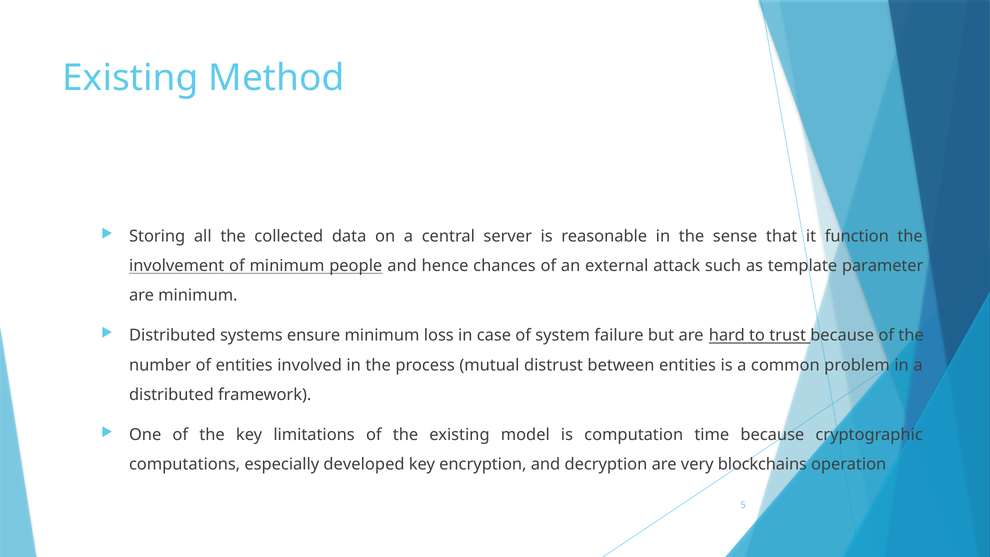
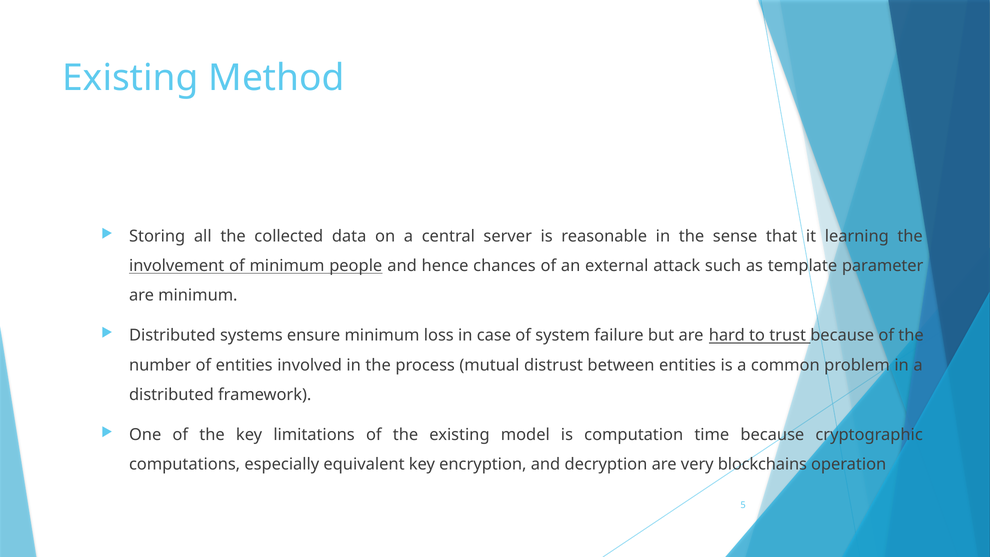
function: function -> learning (857, 236)
developed: developed -> equivalent (364, 464)
